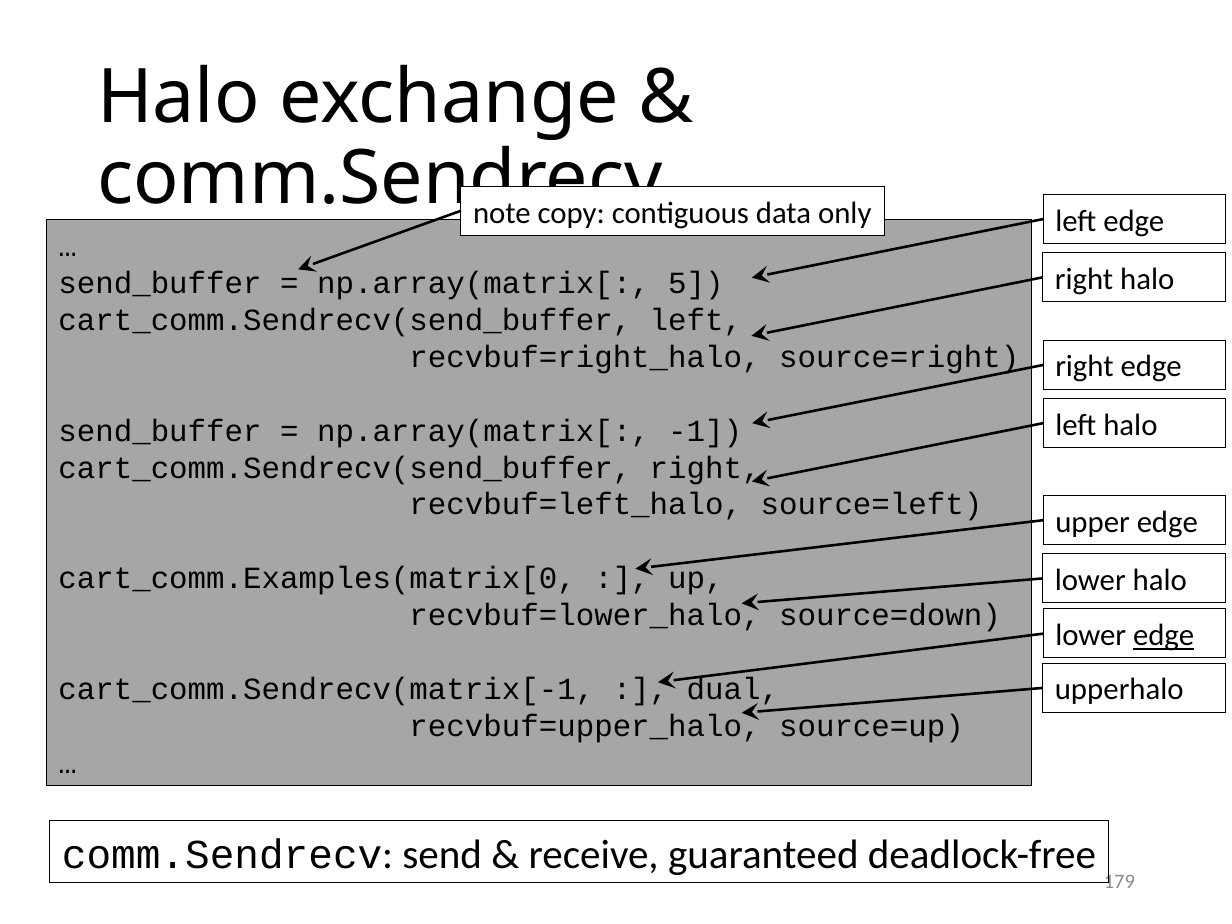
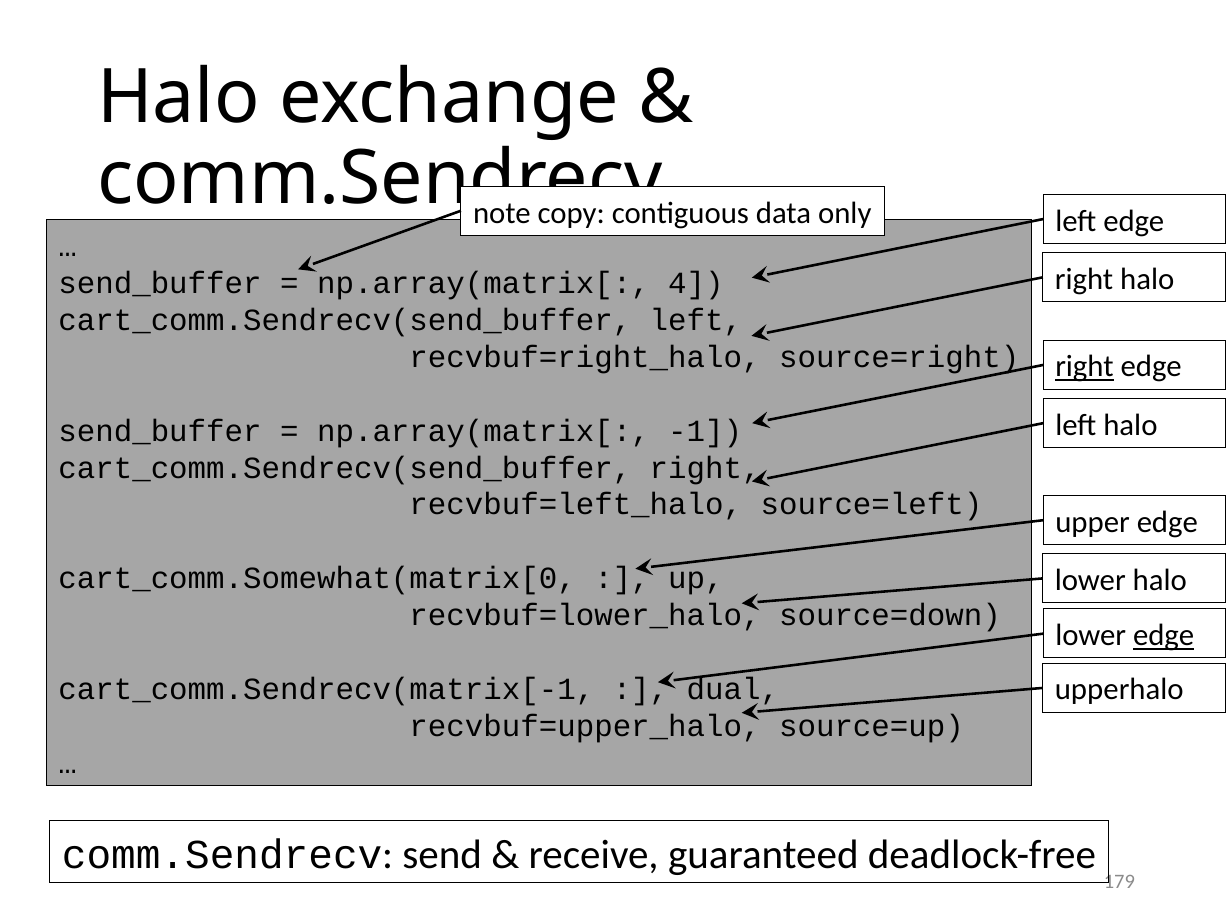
5: 5 -> 4 (696, 283)
right underline: none -> present (1085, 367)
cart_comm.Examples(matrix[0: cart_comm.Examples(matrix[0 -> cart_comm.Somewhat(matrix[0 (317, 579)
